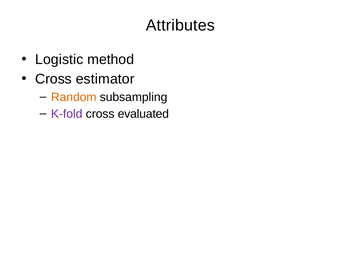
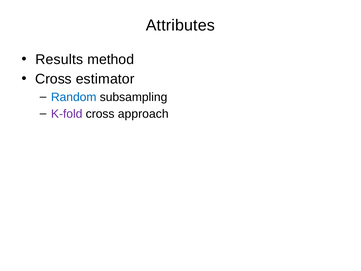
Logistic: Logistic -> Results (59, 59)
Random colour: orange -> blue (74, 97)
evaluated: evaluated -> approach (143, 114)
